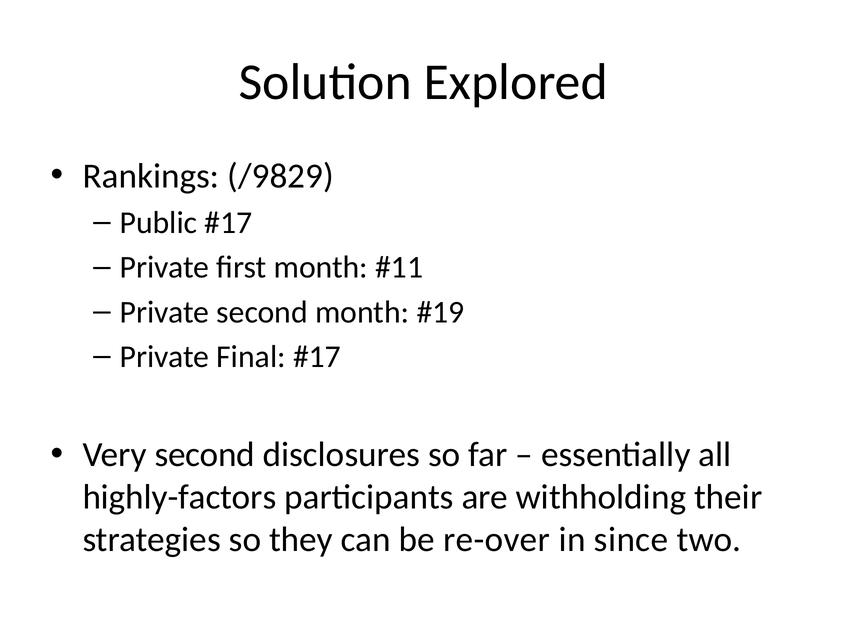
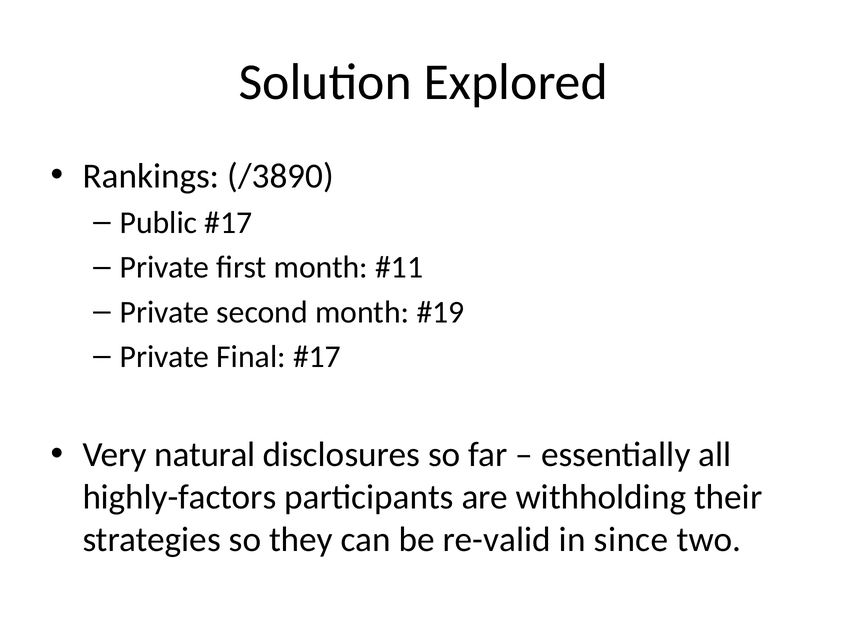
/9829: /9829 -> /3890 (281, 176)
Very second: second -> natural (205, 455)
re-over: re-over -> re-valid (497, 540)
